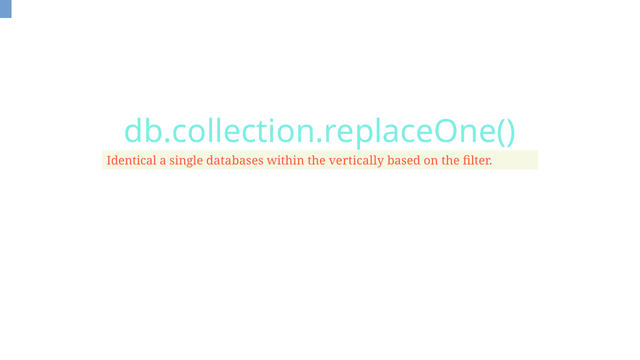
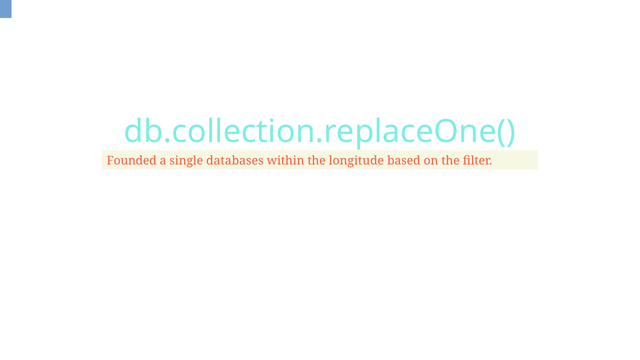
Identical: Identical -> Founded (132, 161)
vertically: vertically -> longitude (356, 161)
